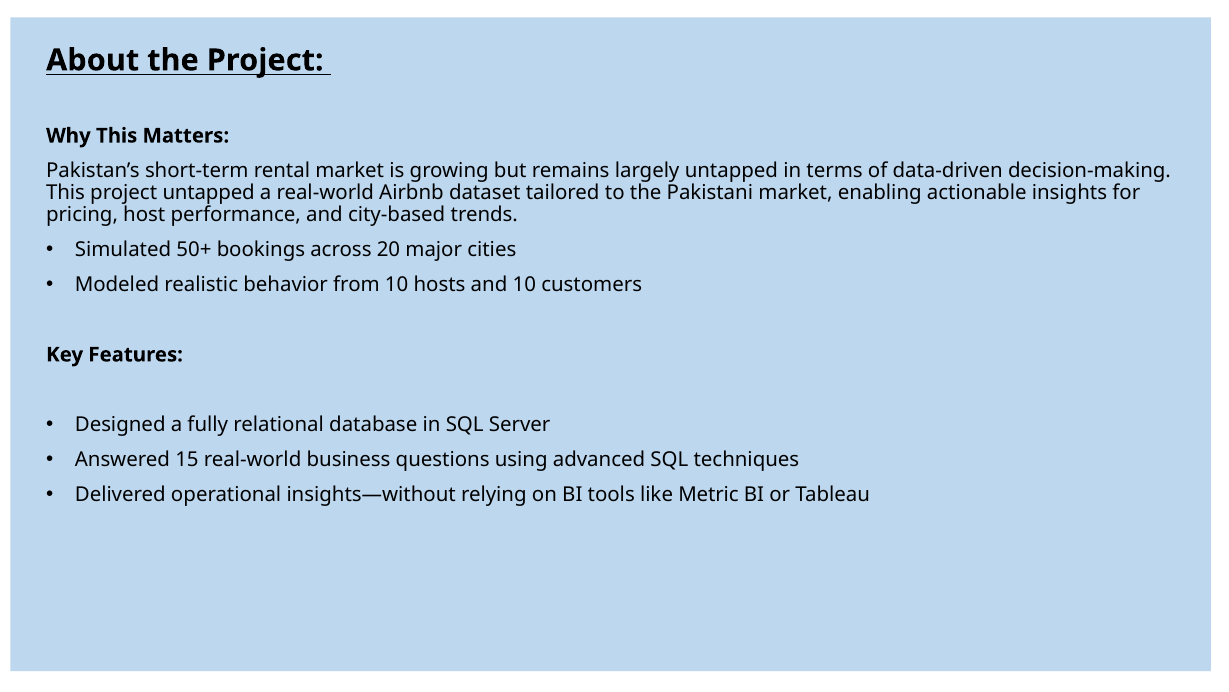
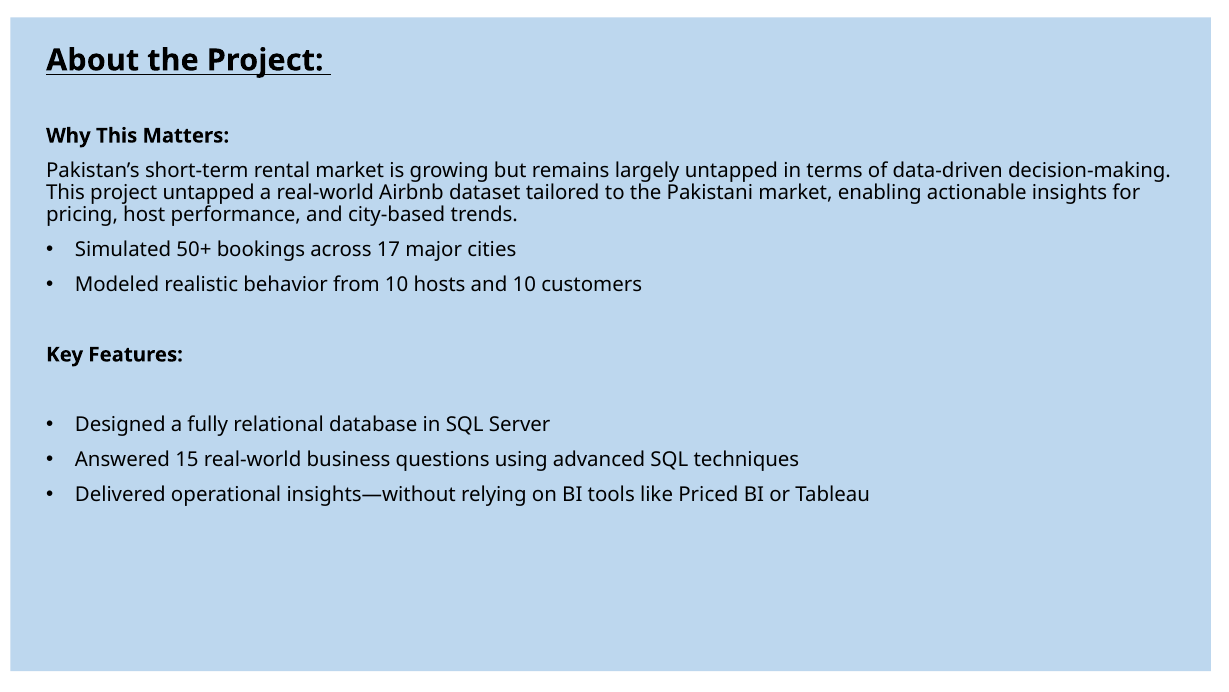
20: 20 -> 17 (388, 250)
Metric: Metric -> Priced (708, 494)
